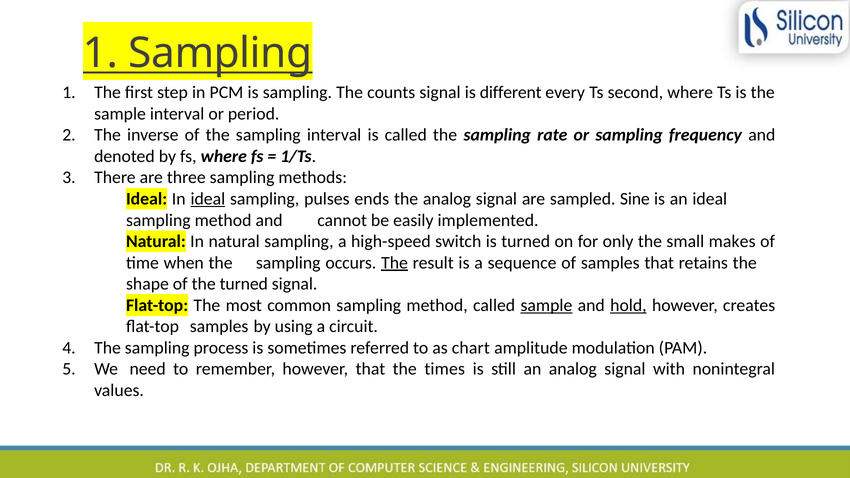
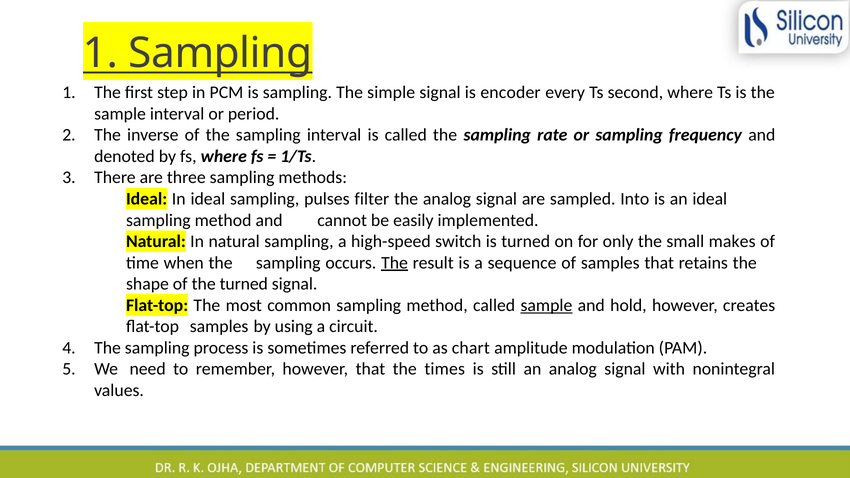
counts: counts -> simple (391, 93)
different: different -> encoder (511, 93)
ideal underline: present -> none (208, 199)
ends: ends -> filter (372, 199)
Sine: Sine -> Into (635, 199)
hold underline: present -> none (628, 305)
